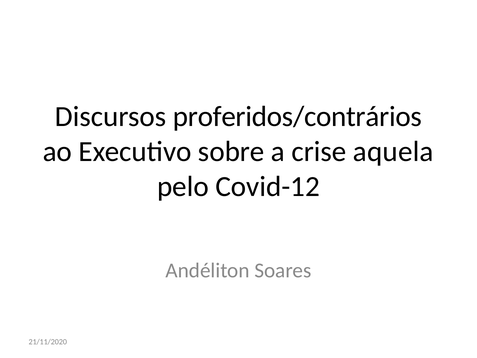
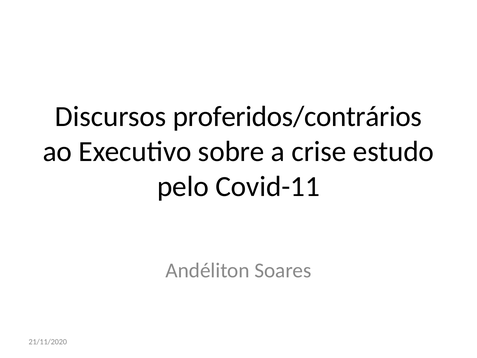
aquela: aquela -> estudo (393, 152)
Covid-12: Covid-12 -> Covid-11 (268, 186)
